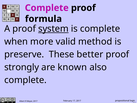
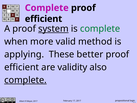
formula: formula -> efficient (44, 19)
complete colour: black -> green (100, 29)
preserve: preserve -> applying (24, 54)
strongly: strongly -> efficient (22, 67)
known: known -> validity (72, 67)
complete underline: none -> present (25, 80)
